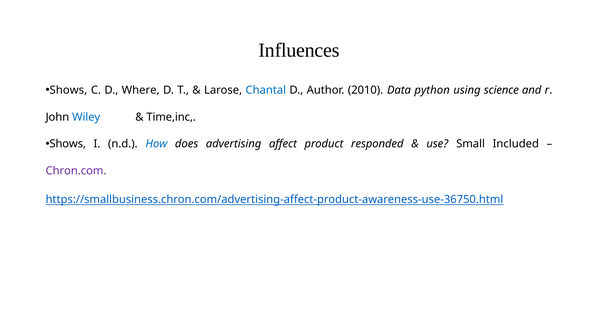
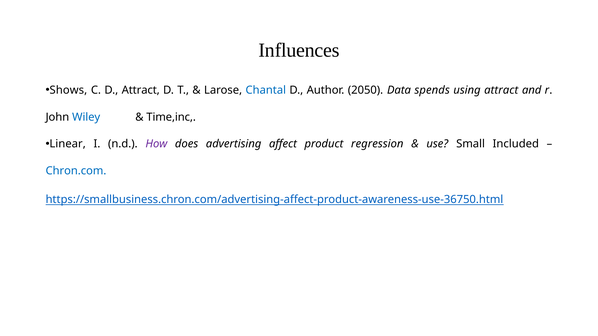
D Where: Where -> Attract (141, 90)
2010: 2010 -> 2050 (366, 90)
python: python -> spends (432, 90)
using science: science -> attract (501, 90)
Shows: Shows -> Linear (68, 144)
How colour: blue -> purple (156, 144)
responded: responded -> regression (377, 144)
Chron.com colour: purple -> blue (76, 171)
